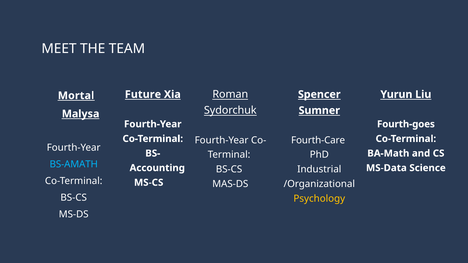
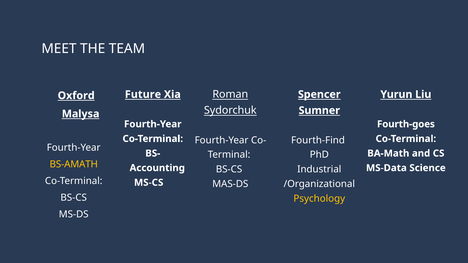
Mortal: Mortal -> Oxford (76, 96)
Fourth-Care: Fourth-Care -> Fourth-Find (318, 140)
BS-AMATH colour: light blue -> yellow (74, 165)
